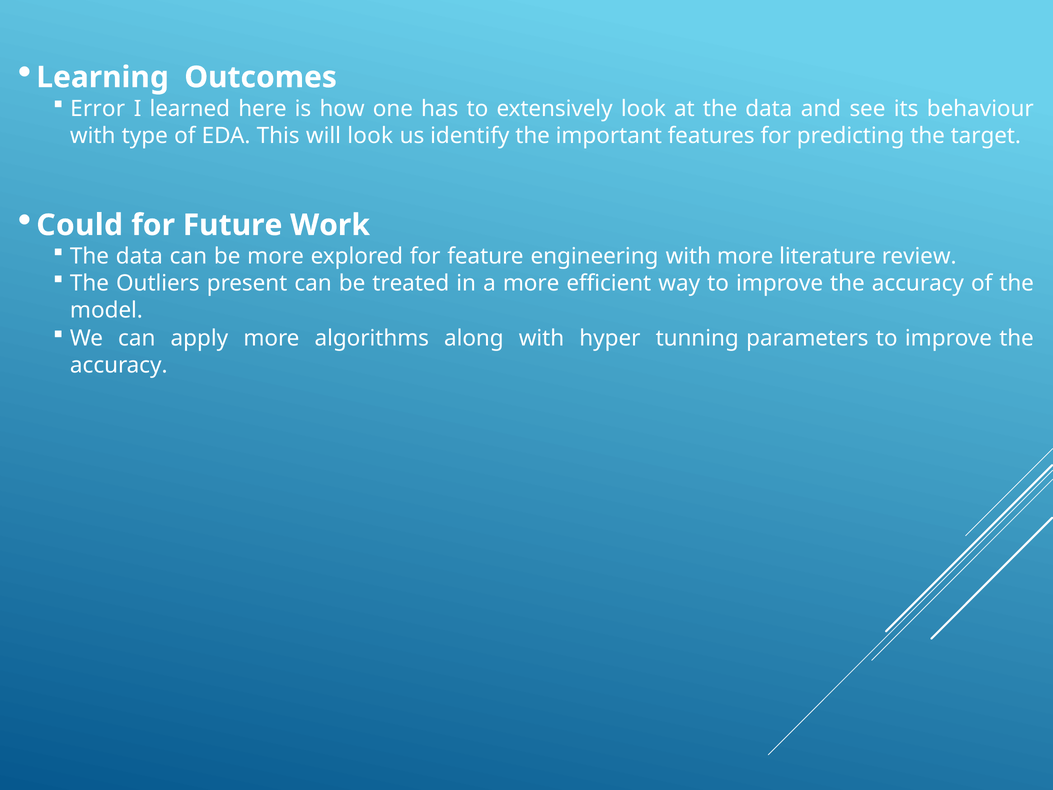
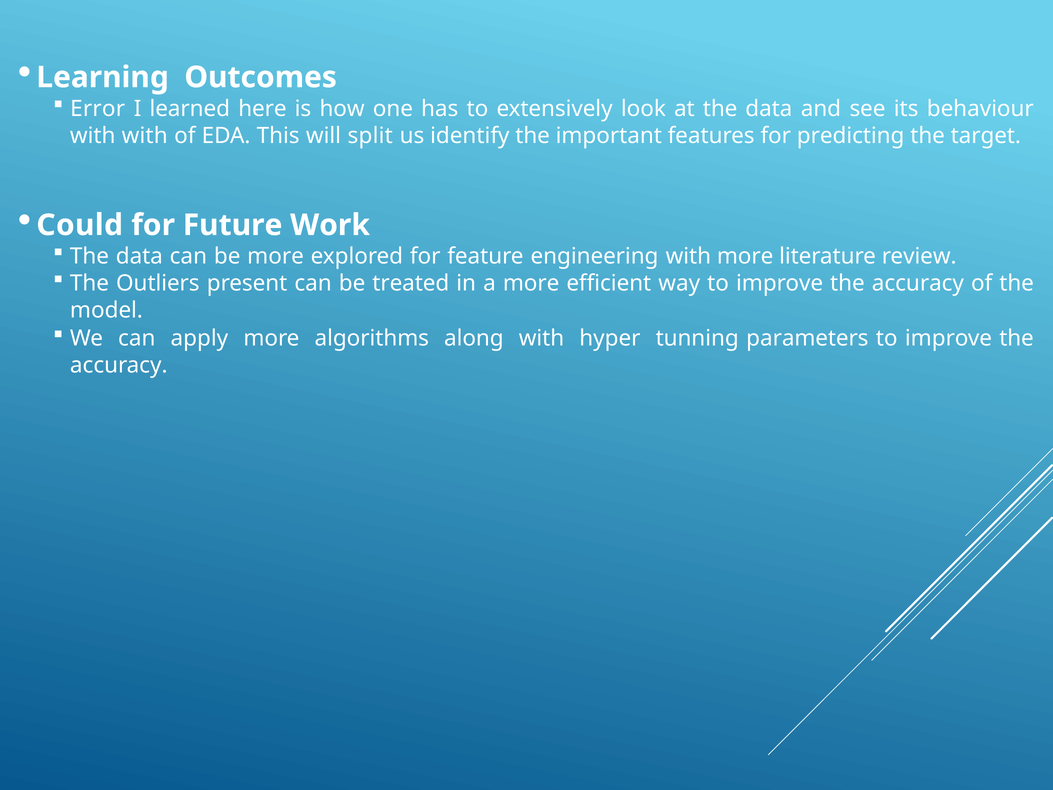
with type: type -> with (145, 136)
will look: look -> split (370, 136)
